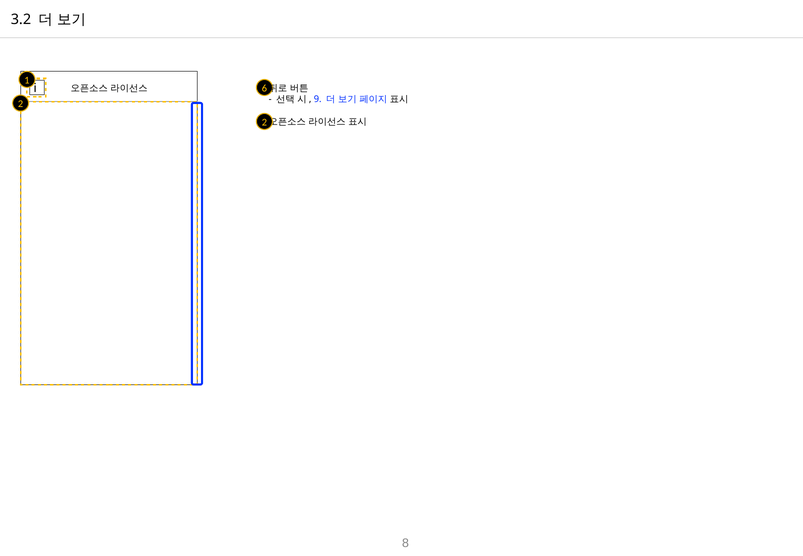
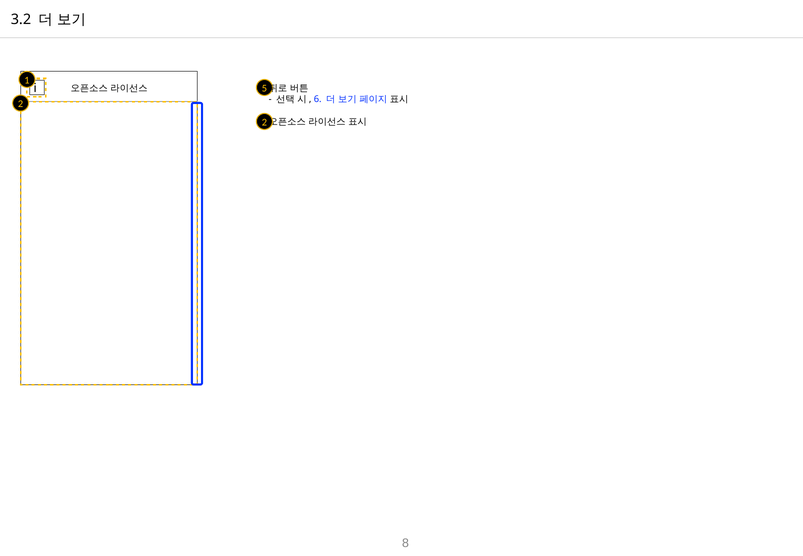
6: 6 -> 5 (264, 88)
9: 9 -> 6 (318, 99)
